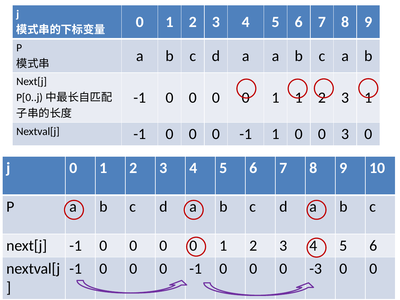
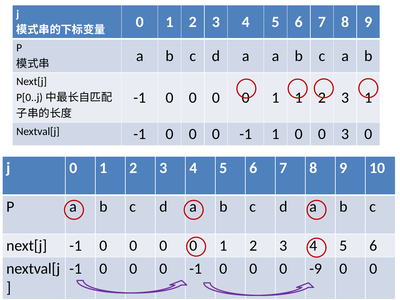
-3: -3 -> -9 (316, 269)
